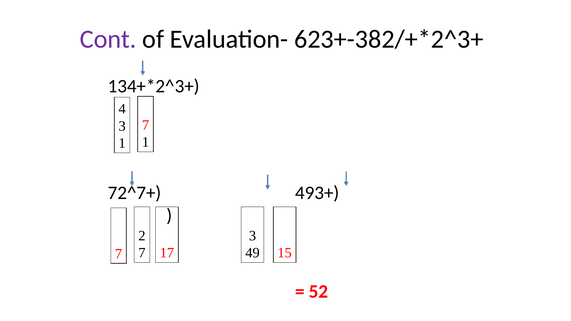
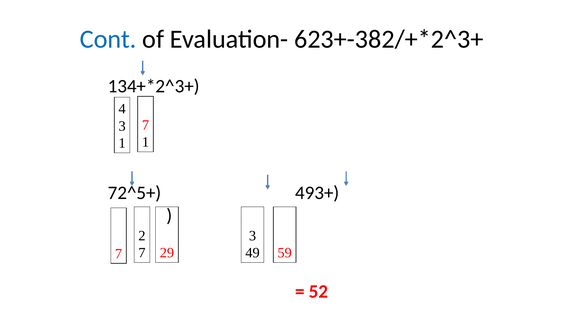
Cont colour: purple -> blue (108, 39)
72^7+: 72^7+ -> 72^5+ (135, 193)
17: 17 -> 29 (167, 253)
15: 15 -> 59 (285, 253)
